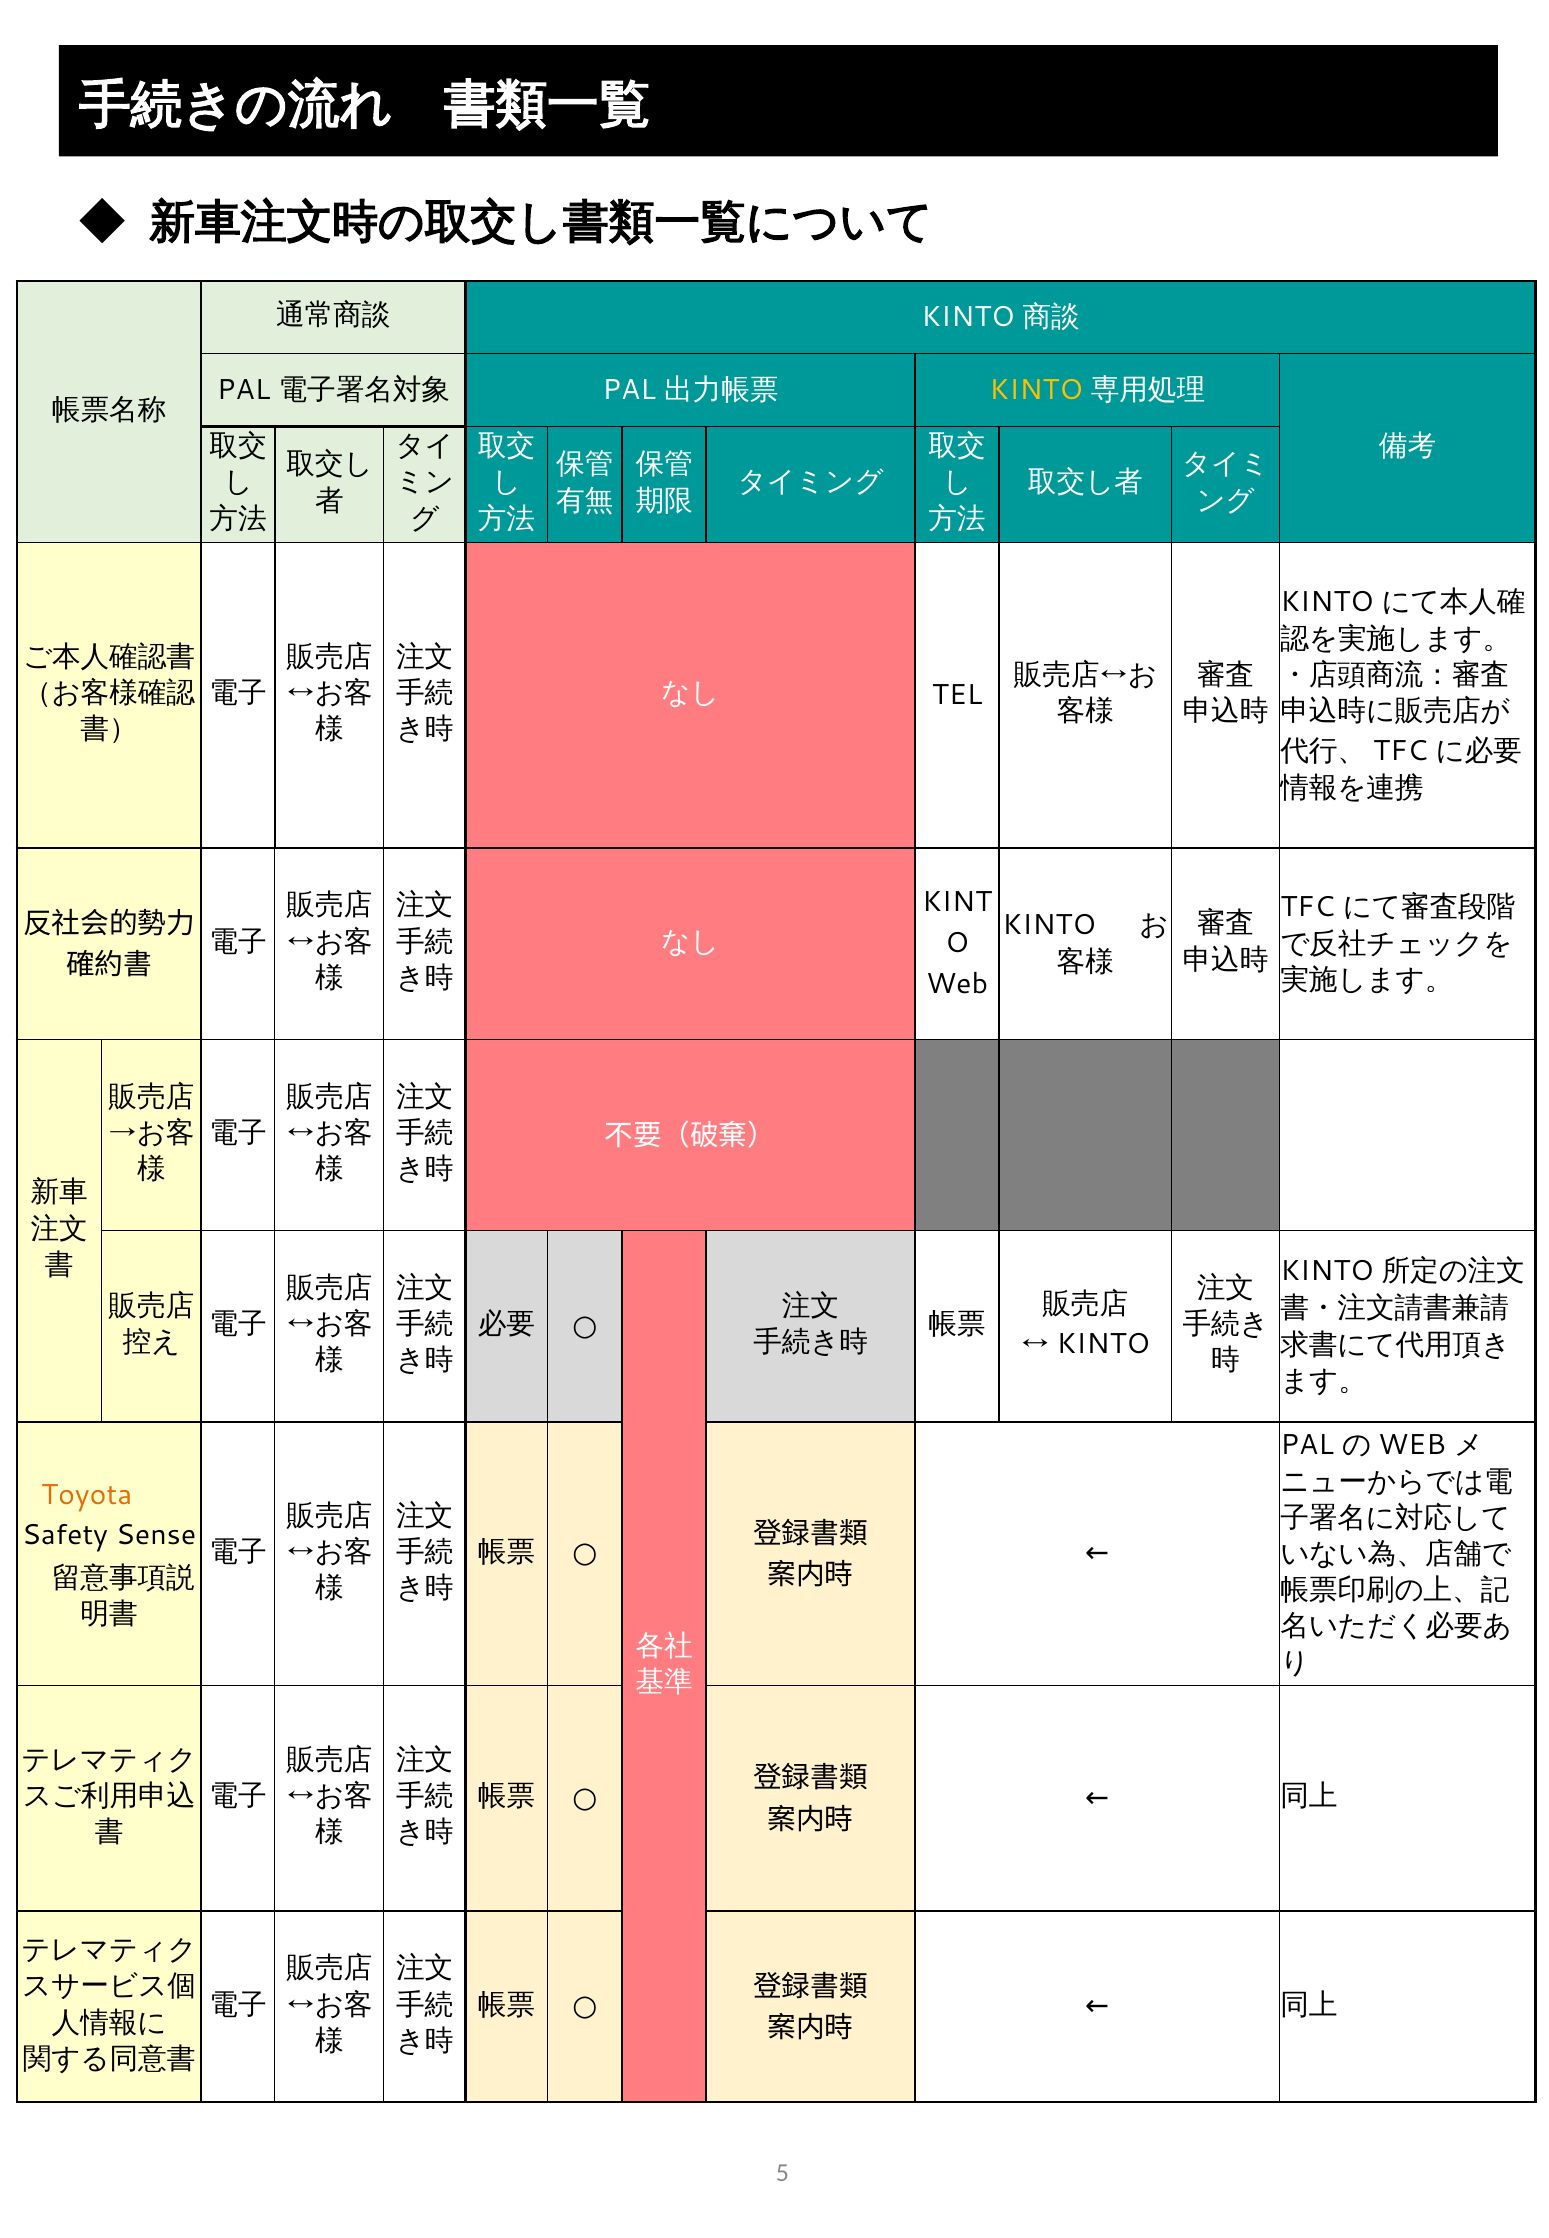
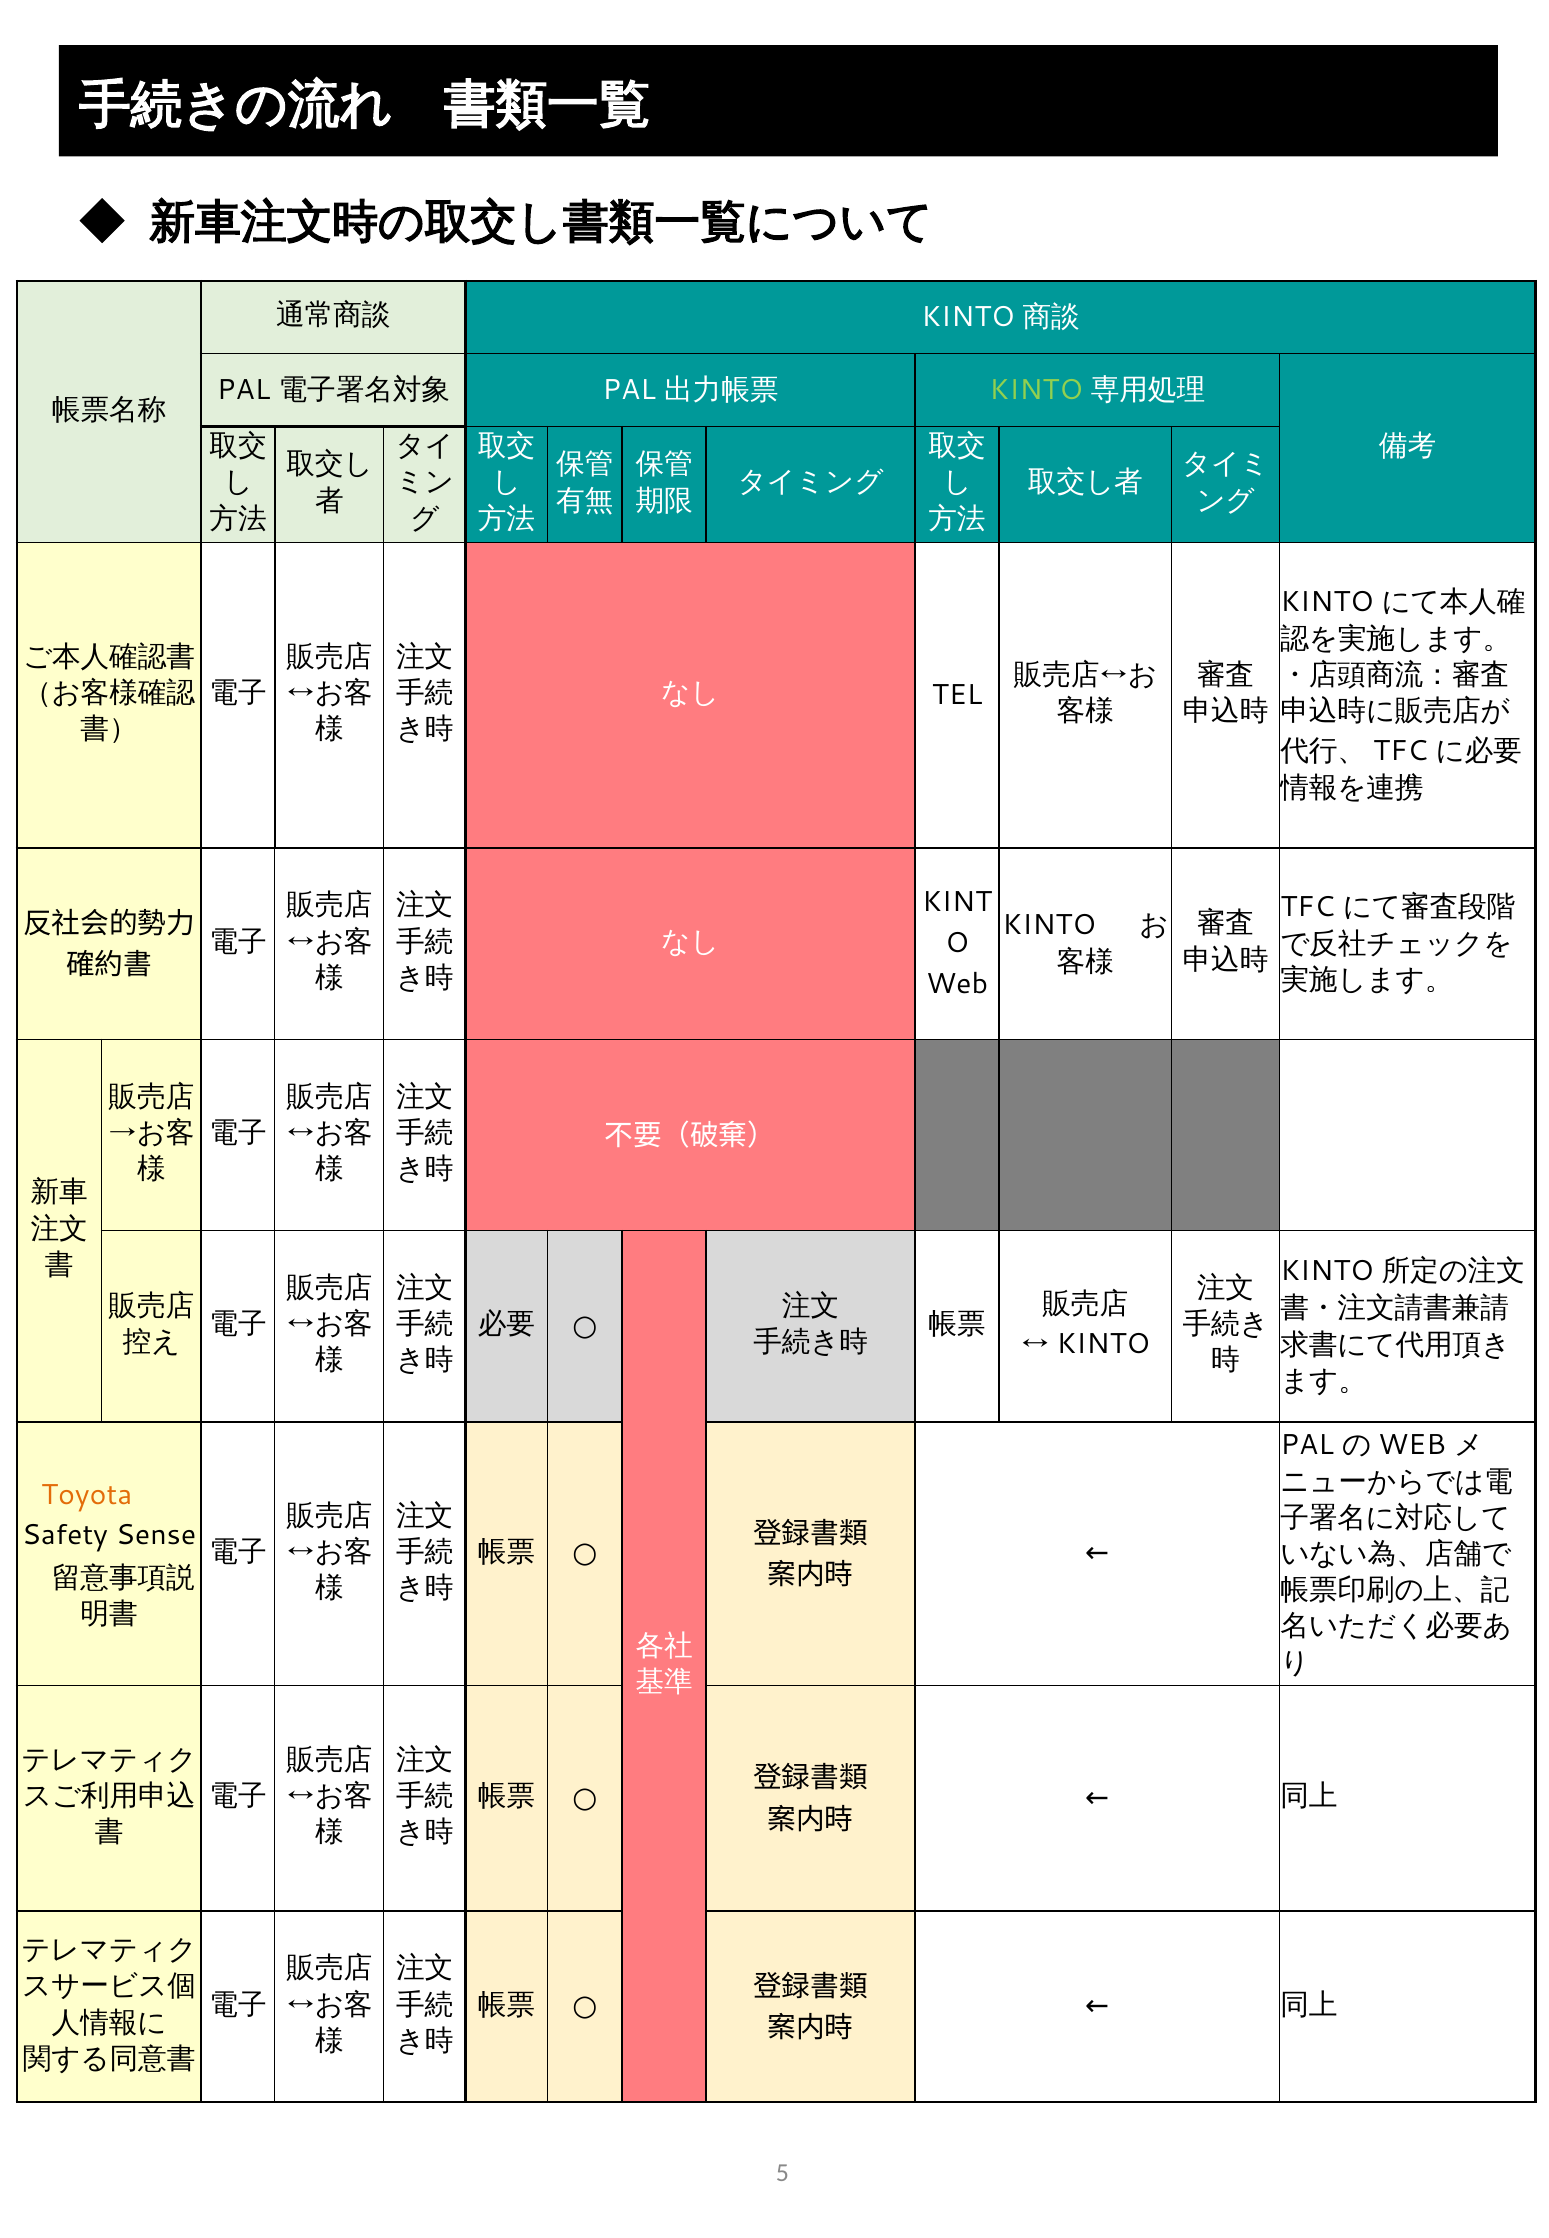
KINTO colour: yellow -> light green (1036, 389)
